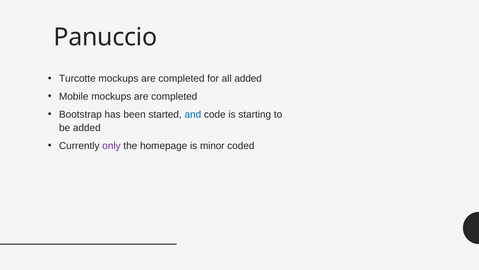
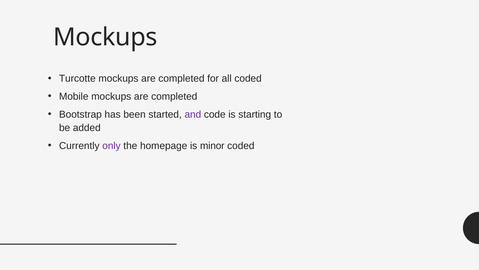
Panuccio: Panuccio -> Mockups (105, 37)
all added: added -> coded (248, 78)
and colour: blue -> purple (193, 114)
